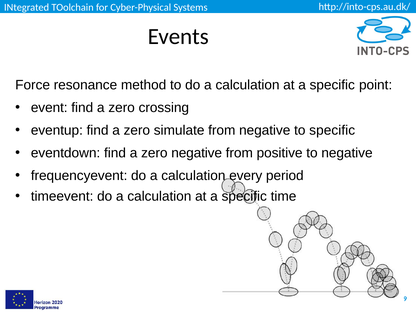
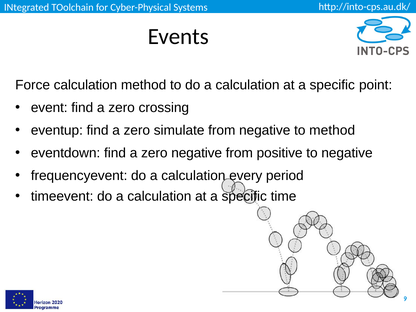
Force resonance: resonance -> calculation (85, 85)
to specific: specific -> method (332, 130)
